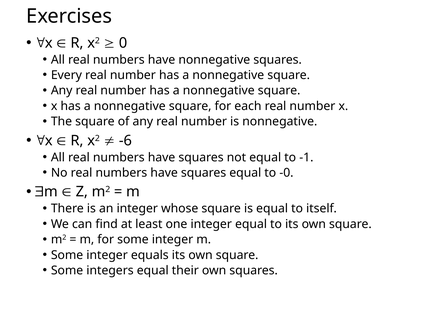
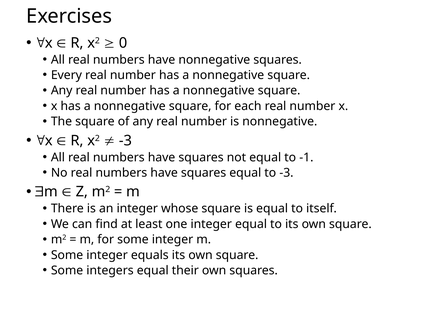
-6: -6 -> -3 (125, 140)
to -0: -0 -> -3 (286, 173)
